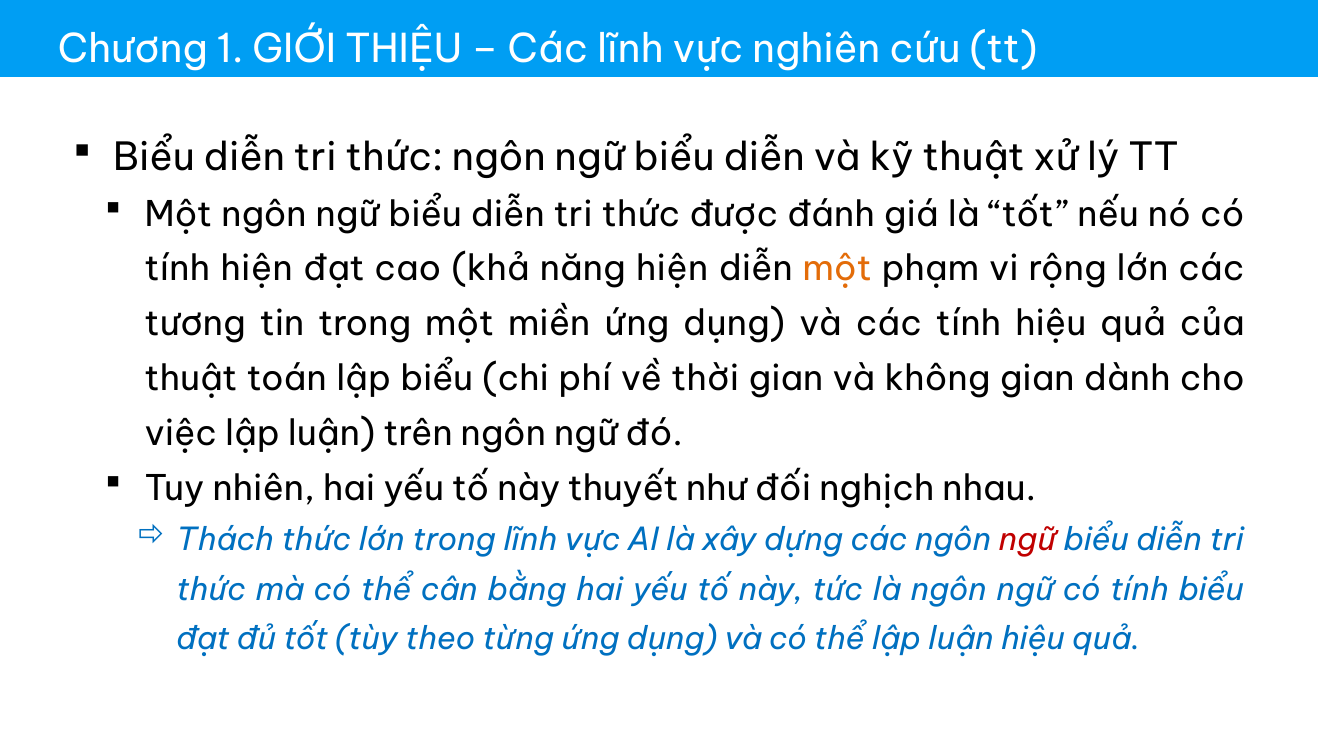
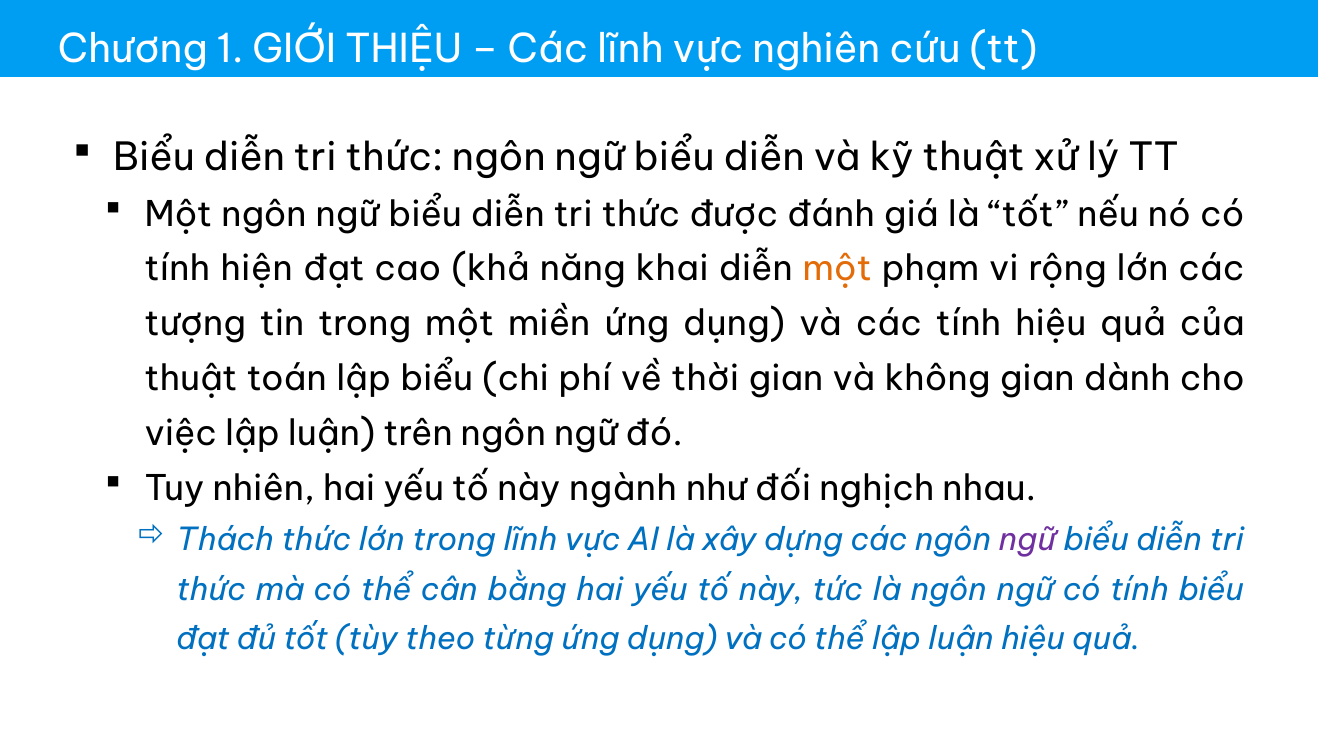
năng hiện: hiện -> khai (672, 270)
tương: tương -> tượng (195, 324)
thuyết: thuyết -> ngành (623, 489)
ngữ colour: red -> purple (1027, 540)
